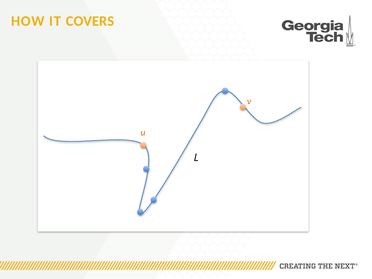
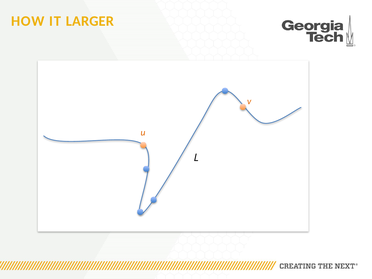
COVERS: COVERS -> LARGER (90, 21)
